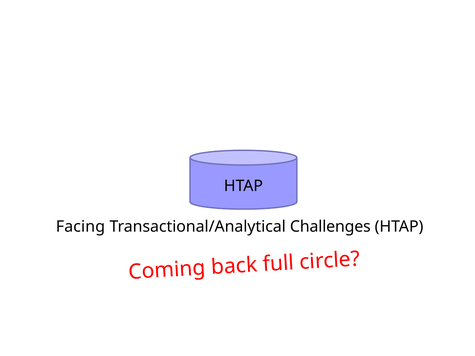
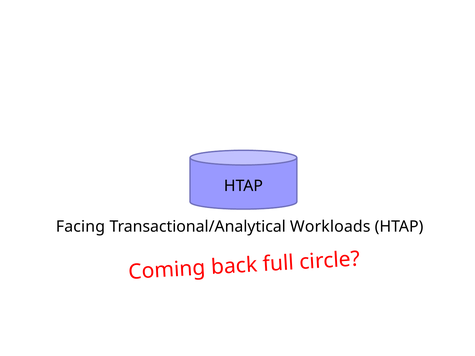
Challenges: Challenges -> Workloads (330, 227)
